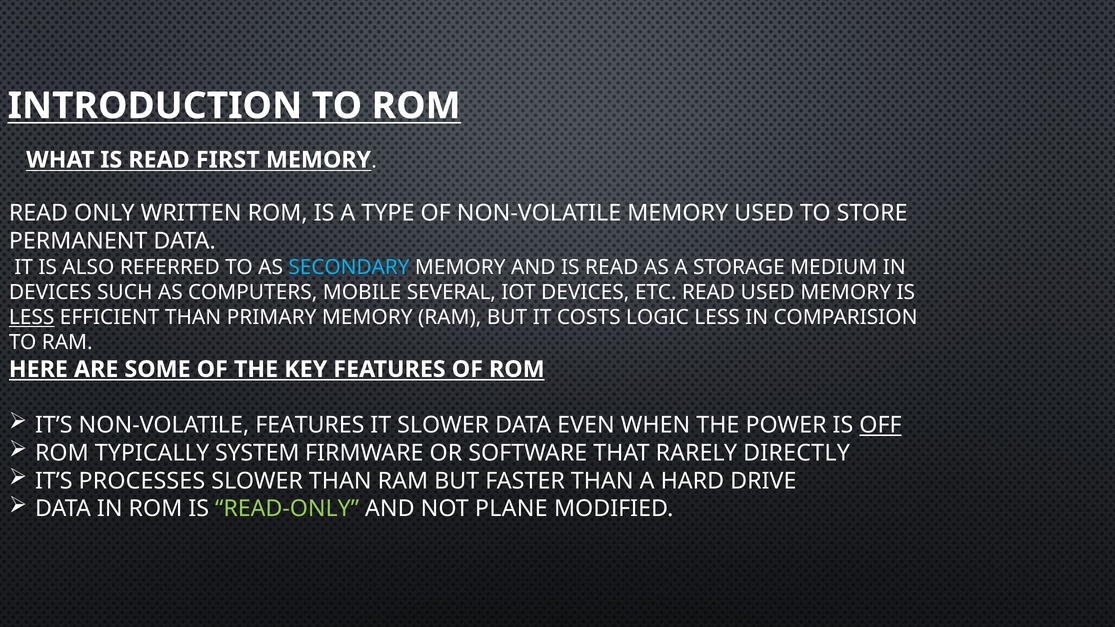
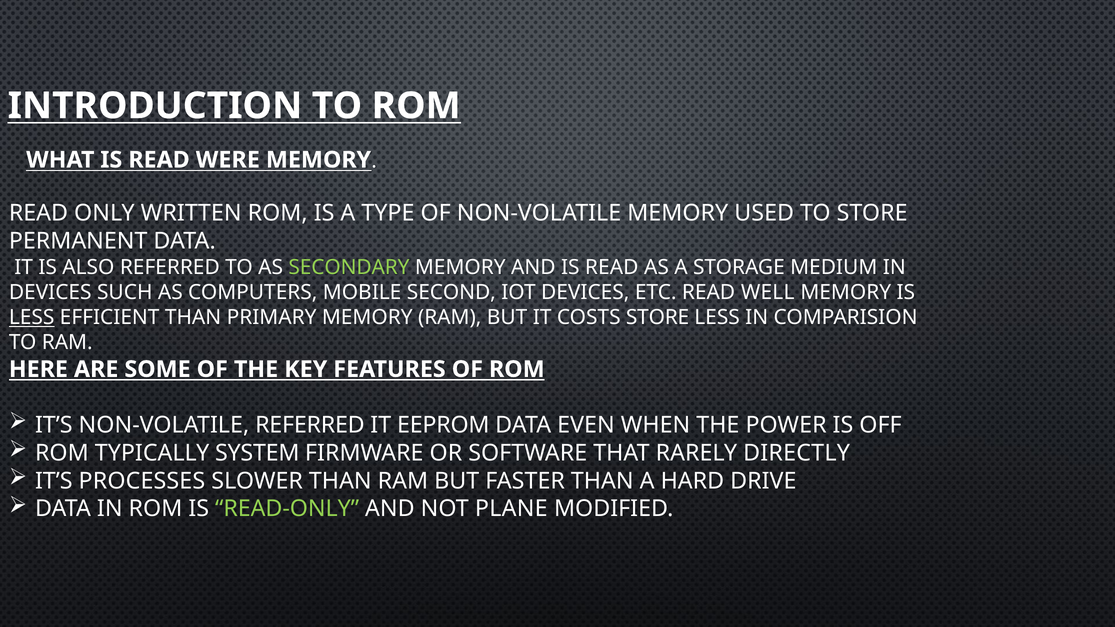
FIRST: FIRST -> WERE (228, 160)
SECONDARY colour: light blue -> light green (349, 267)
SEVERAL: SEVERAL -> SECOND (451, 293)
READ USED: USED -> WELL (768, 293)
COSTS LOGIC: LOGIC -> STORE (658, 318)
NON-VOLATILE FEATURES: FEATURES -> REFERRED (310, 425)
IT SLOWER: SLOWER -> EEPROM (443, 425)
OFF underline: present -> none (881, 425)
